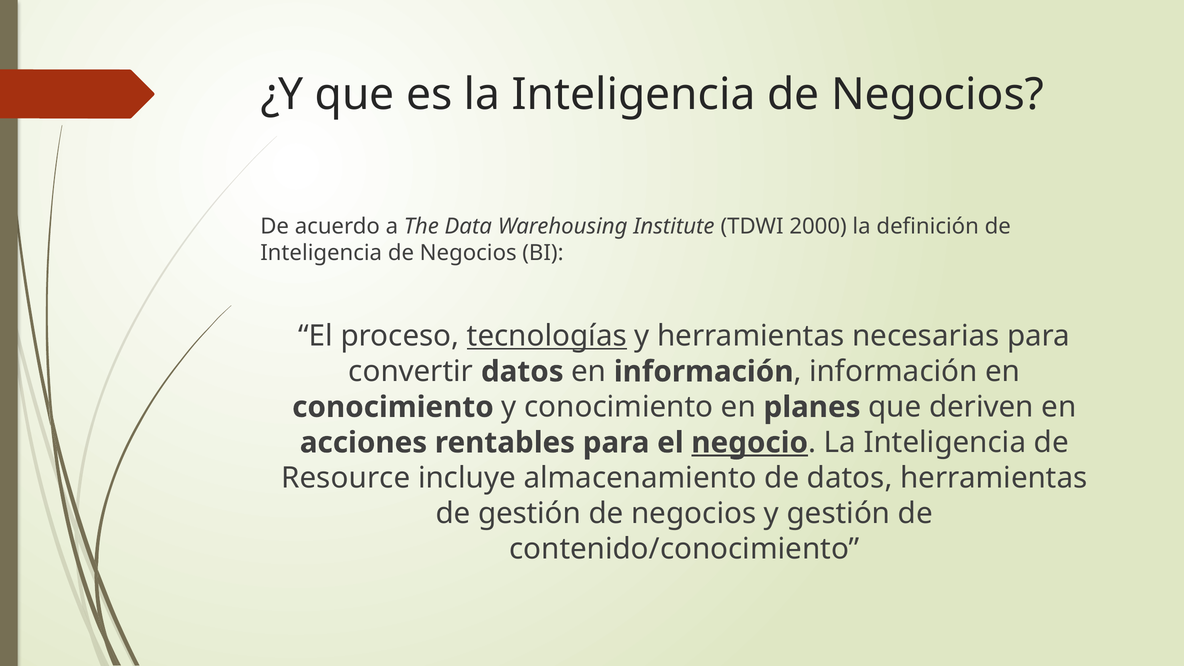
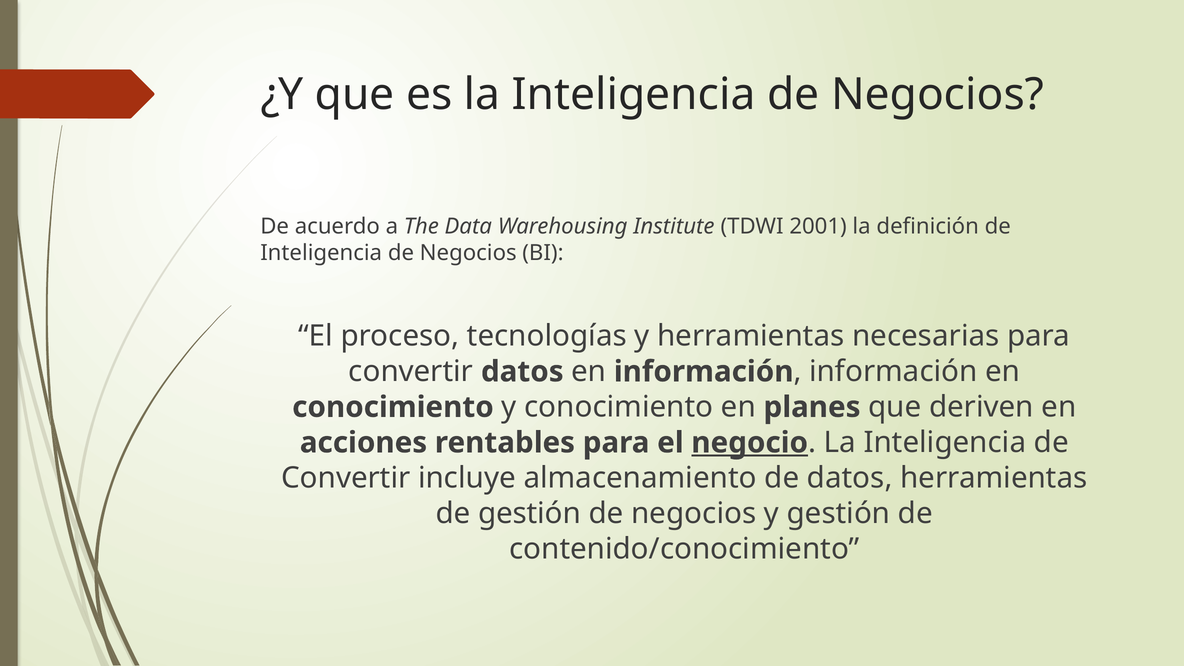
2000: 2000 -> 2001 (818, 227)
tecnologías underline: present -> none (547, 336)
Resource: Resource -> Convertir (346, 478)
